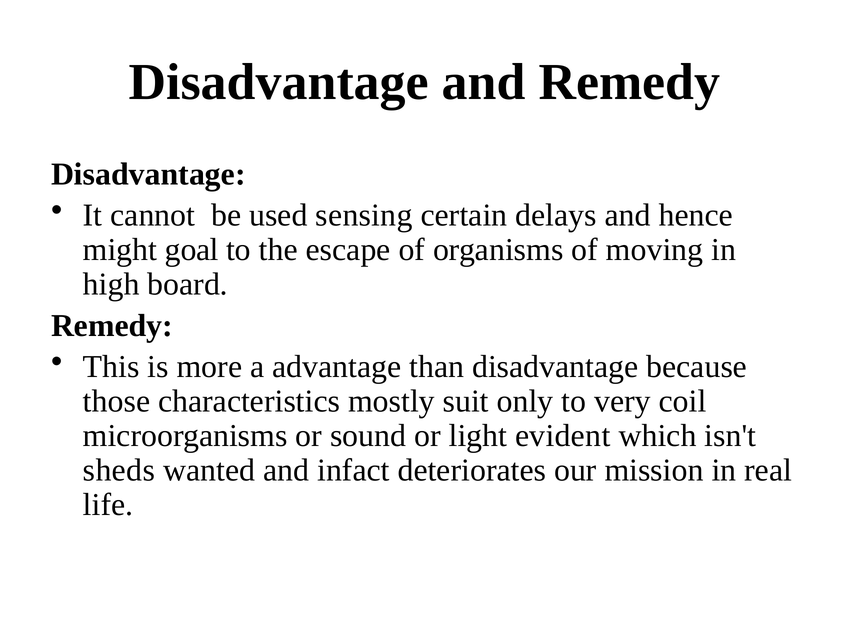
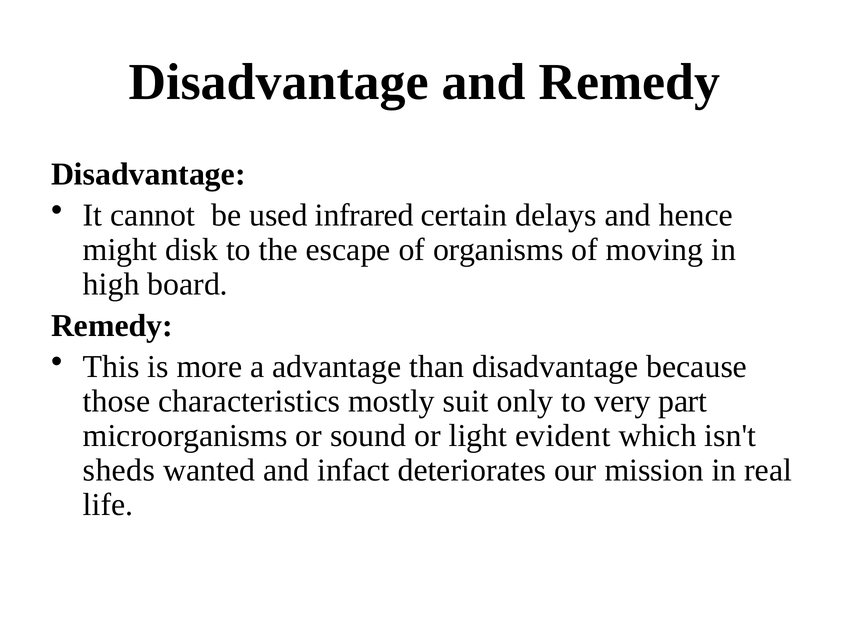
sensing: sensing -> infrared (364, 216)
goal: goal -> disk (192, 250)
coil: coil -> part (683, 402)
